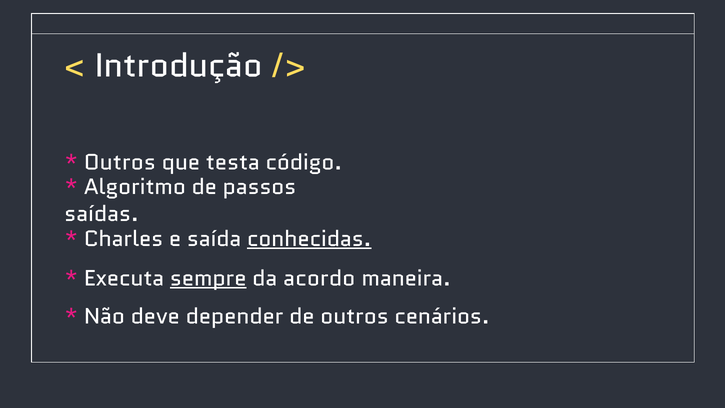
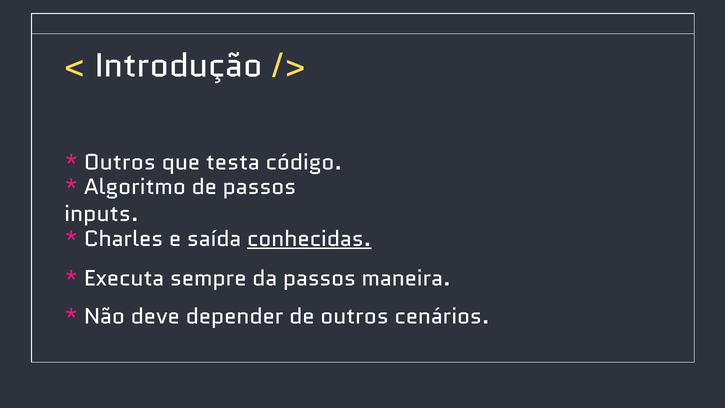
saídas: saídas -> inputs (101, 214)
sempre underline: present -> none (208, 278)
da acordo: acordo -> passos (319, 278)
